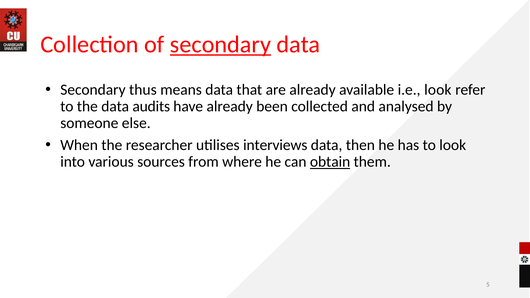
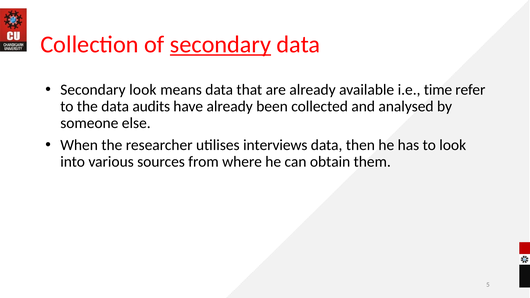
Secondary thus: thus -> look (143, 90)
i.e look: look -> time (438, 90)
obtain underline: present -> none (330, 162)
